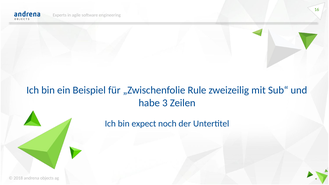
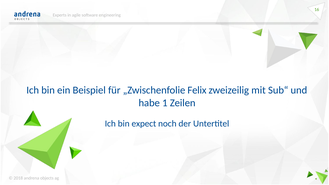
Rule: Rule -> Felix (197, 90)
3: 3 -> 1 (165, 103)
